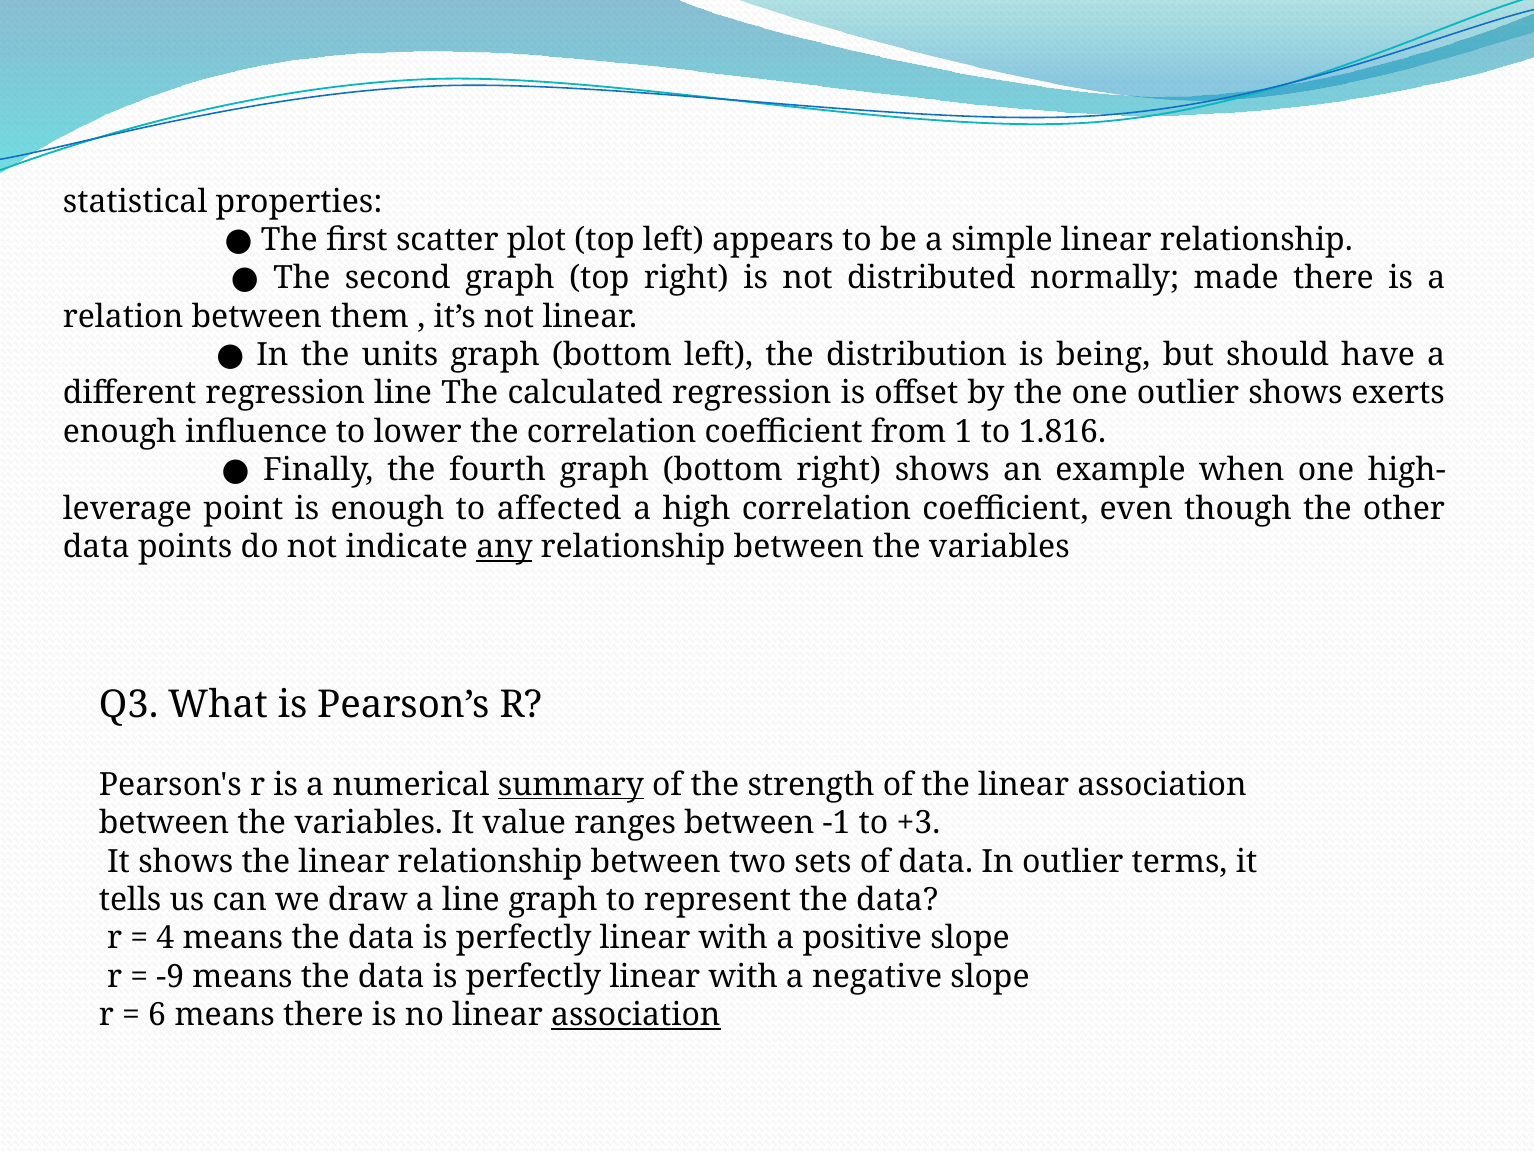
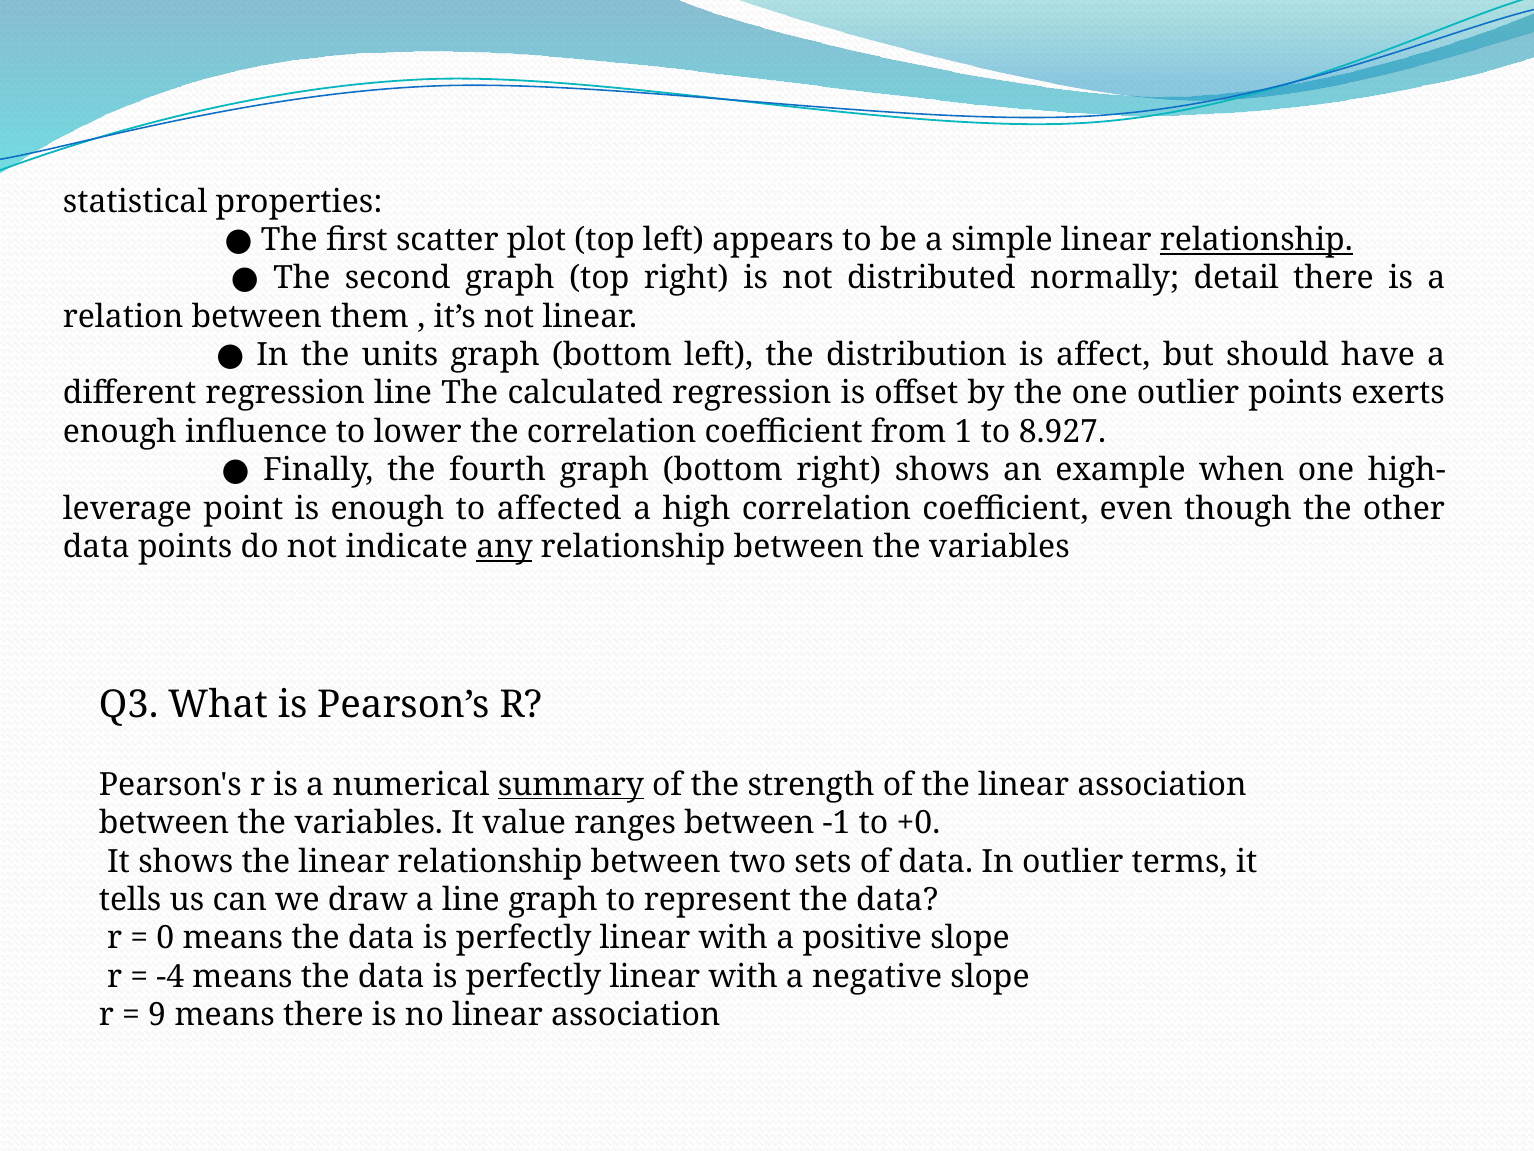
relationship underline: none -> present (1256, 240)
made: made -> detail (1236, 278)
being: being -> affect (1103, 355)
outlier shows: shows -> points (1295, 393)
1.816: 1.816 -> 8.927 (1062, 432)
+3: +3 -> +0 (918, 823)
4: 4 -> 0 (165, 938)
-9: -9 -> -4 (170, 976)
6: 6 -> 9 (157, 1015)
association underline: present -> none (636, 1015)
